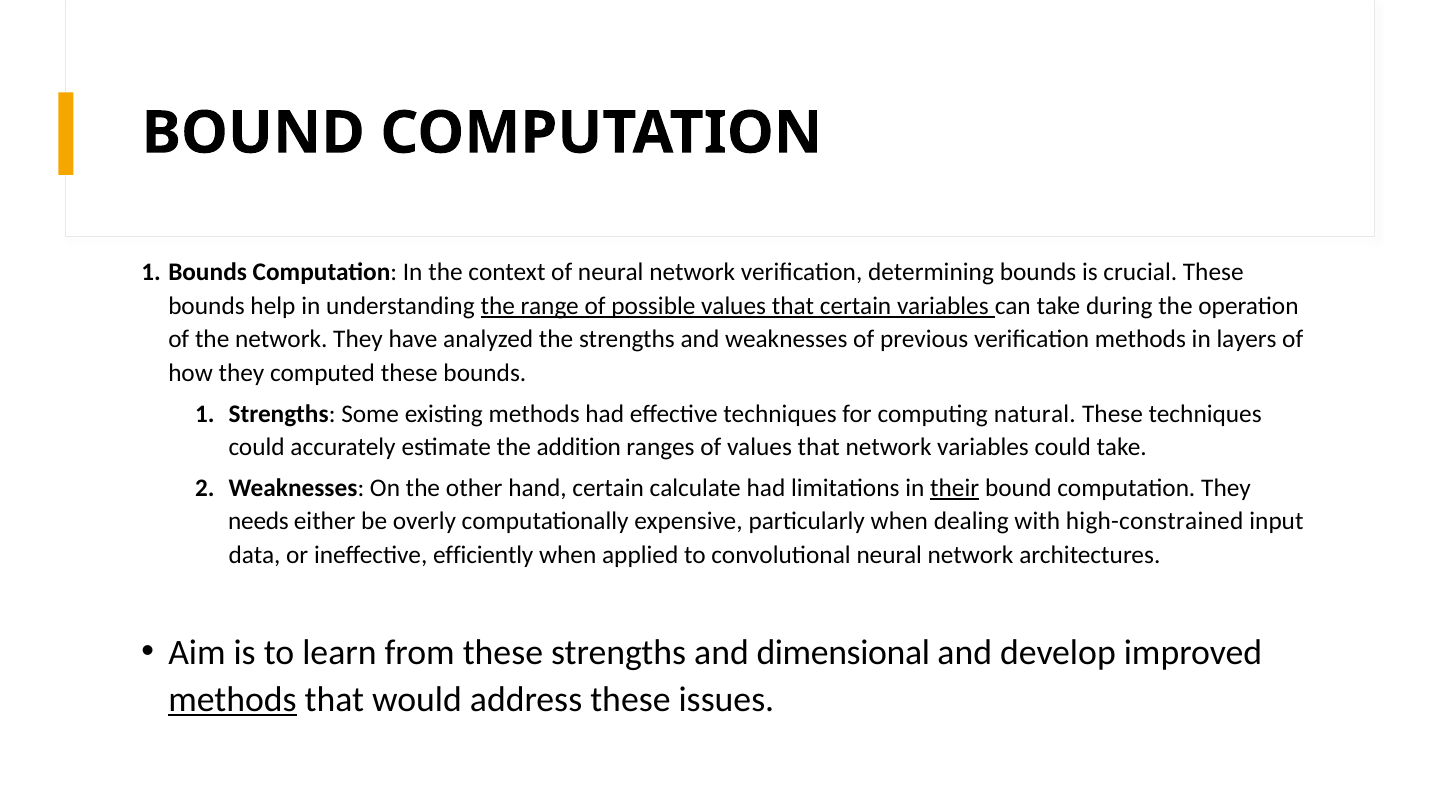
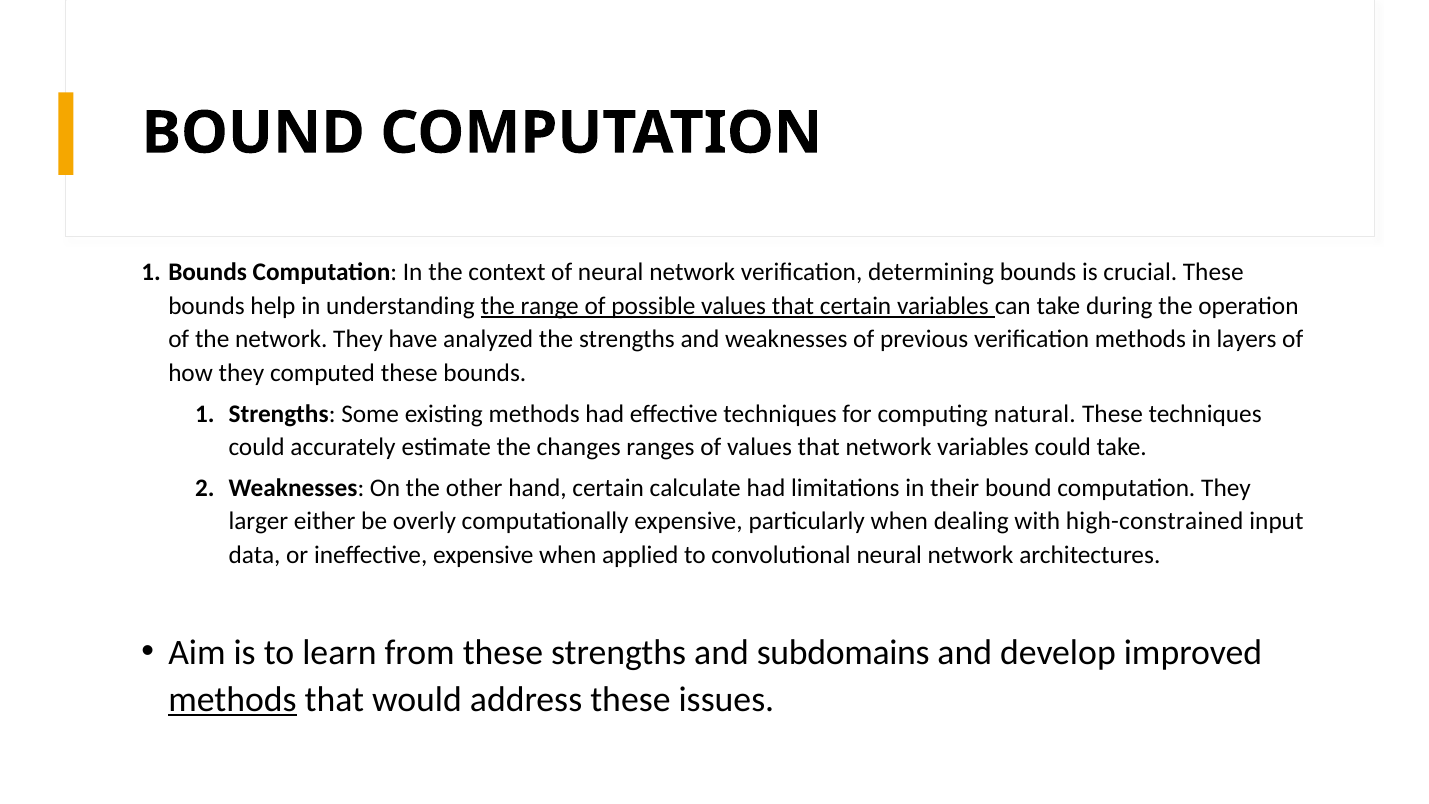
addition: addition -> changes (579, 447)
their underline: present -> none (955, 488)
needs: needs -> larger (258, 521)
ineffective efficiently: efficiently -> expensive (483, 555)
dimensional: dimensional -> subdomains (843, 652)
